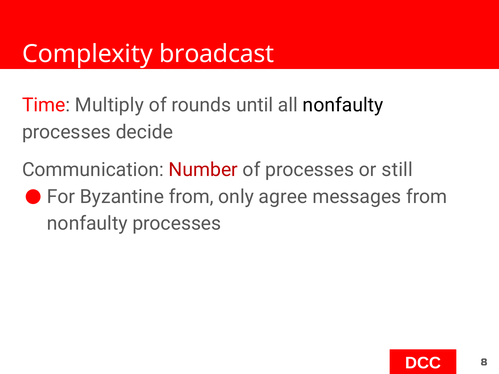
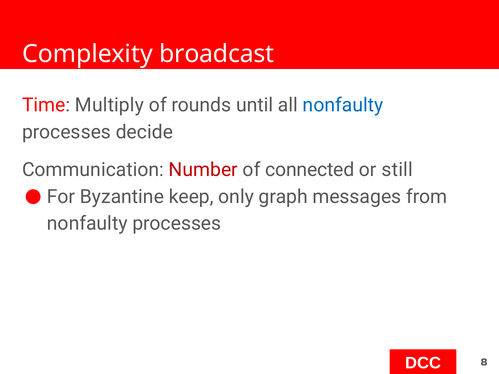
nonfaulty colour: black -> blue (343, 105)
of processes: processes -> connected (310, 170)
Byzantine from: from -> keep (191, 197)
agree: agree -> graph (283, 197)
